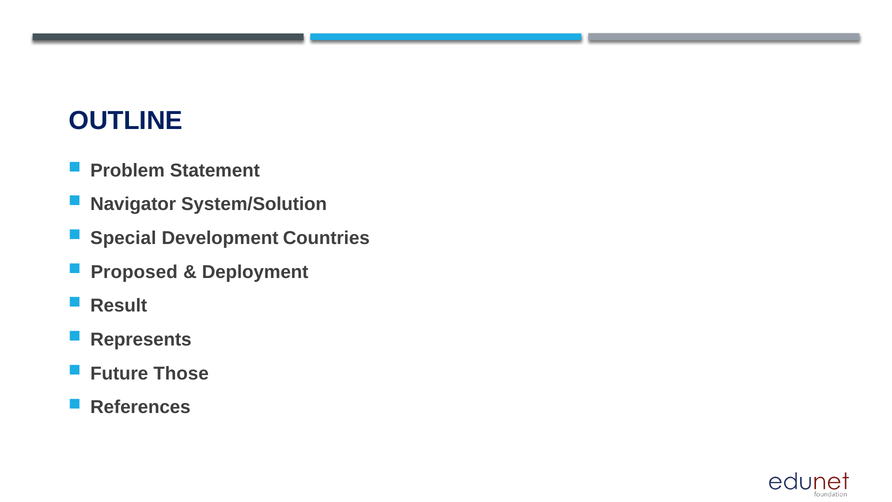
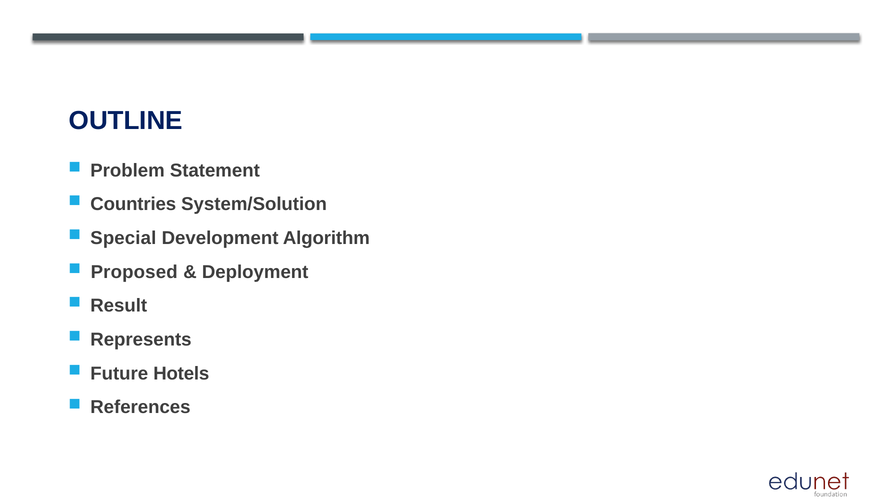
Navigator: Navigator -> Countries (133, 204)
Countries: Countries -> Algorithm (326, 238)
Those: Those -> Hotels (181, 373)
